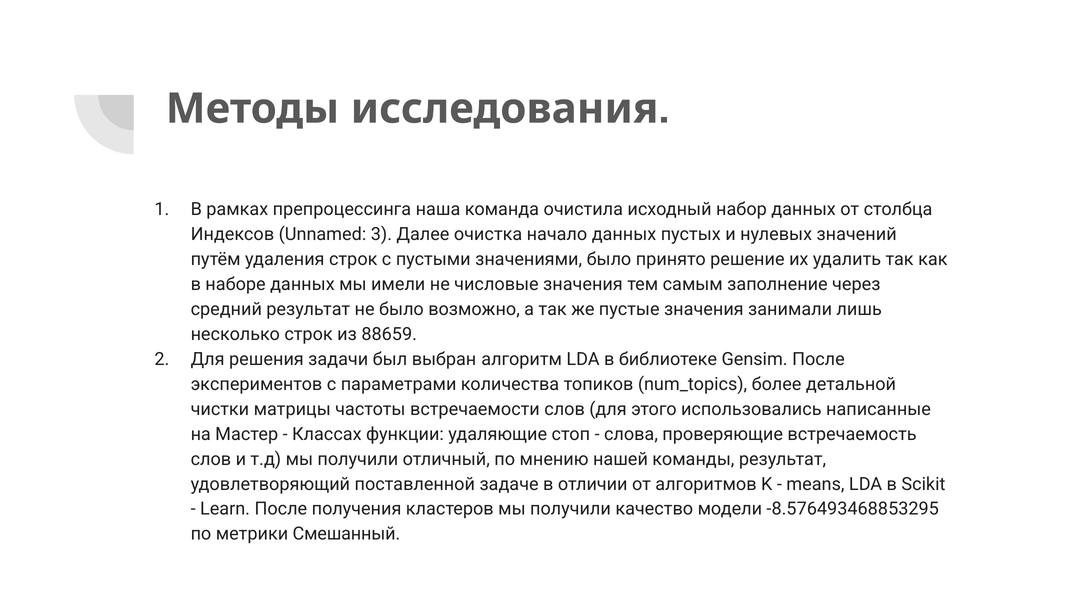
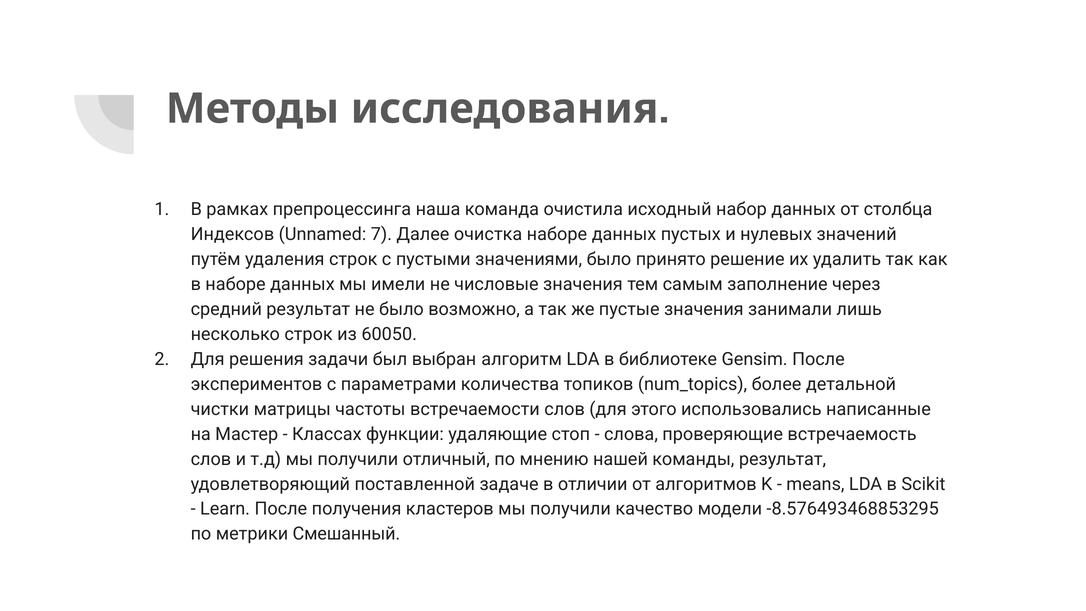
3: 3 -> 7 (381, 234)
очистка начало: начало -> наборе (557, 234)
88659: 88659 -> 60050 (389, 334)
